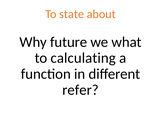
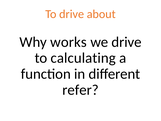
To state: state -> drive (72, 14)
future: future -> works (68, 42)
we what: what -> drive (127, 42)
